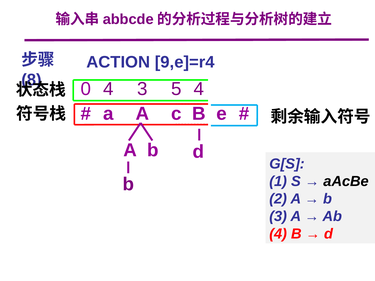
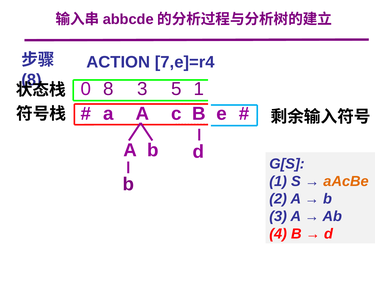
9,e]=r4: 9,e]=r4 -> 7,e]=r4 (185, 62)
0 4: 4 -> 8 (108, 89)
5 4: 4 -> 1 (199, 89)
aAcBe colour: black -> orange (346, 181)
